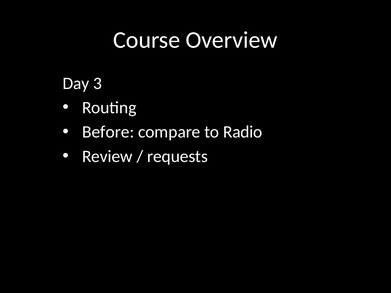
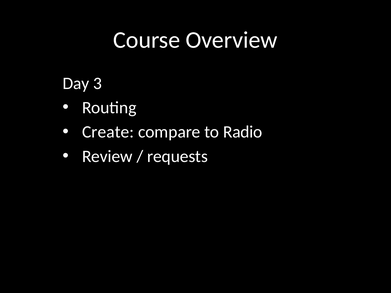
Before: Before -> Create (108, 132)
